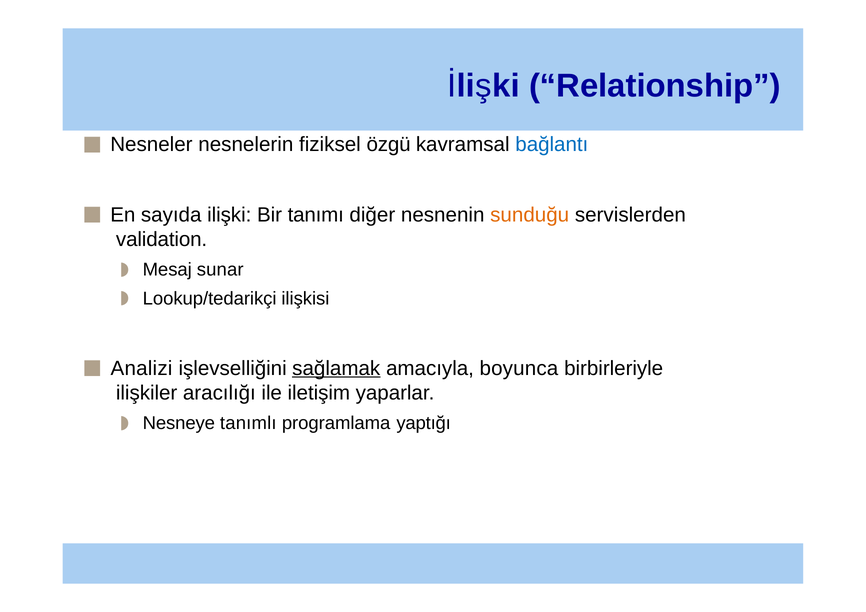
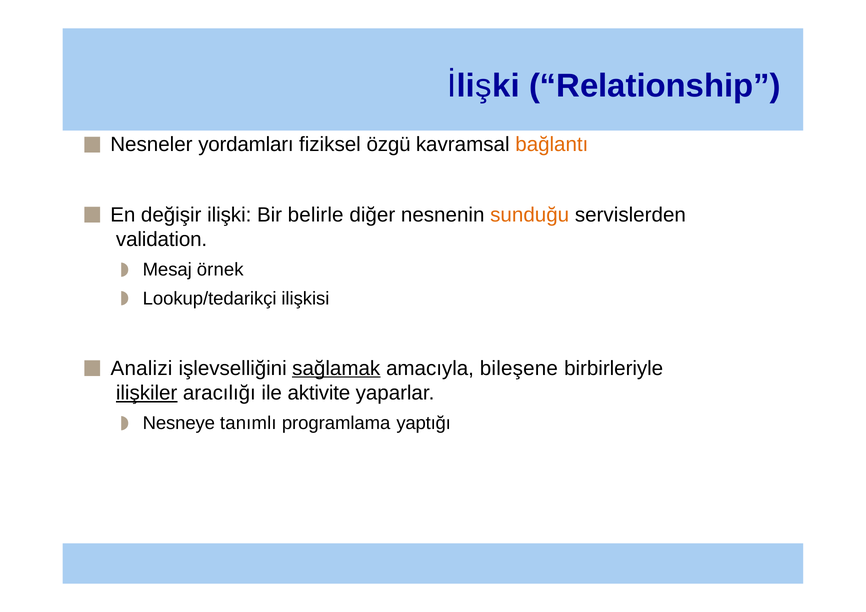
nesnelerin: nesnelerin -> yordamları (246, 144)
bağlantı colour: blue -> orange (552, 144)
sayıda: sayıda -> değişir (171, 215)
tanımı: tanımı -> belirle (316, 215)
sunar: sunar -> örnek (220, 270)
boyunca: boyunca -> bileşene (519, 368)
ilişkiler underline: none -> present (147, 393)
iletişim: iletişim -> aktivite (319, 393)
